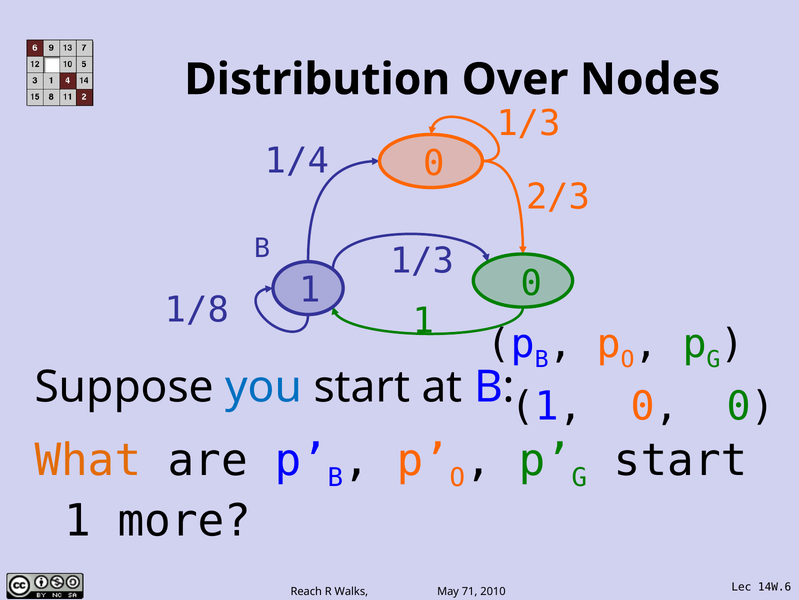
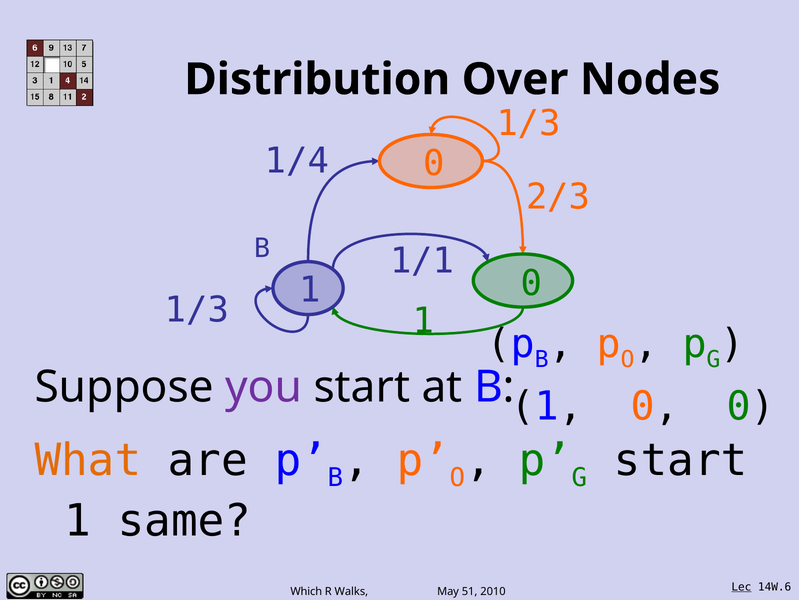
1/3: 1/3 -> 1/1 (422, 261)
1/8: 1/8 -> 1/3 (197, 310)
you colour: blue -> purple (264, 387)
more: more -> same (184, 520)
Lec underline: none -> present (741, 586)
Reach: Reach -> Which (306, 591)
71: 71 -> 51 (470, 591)
